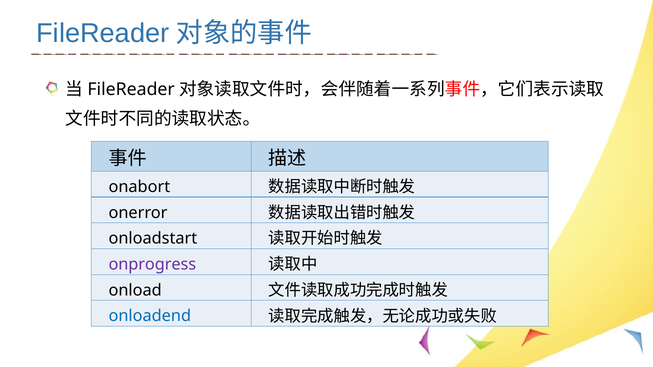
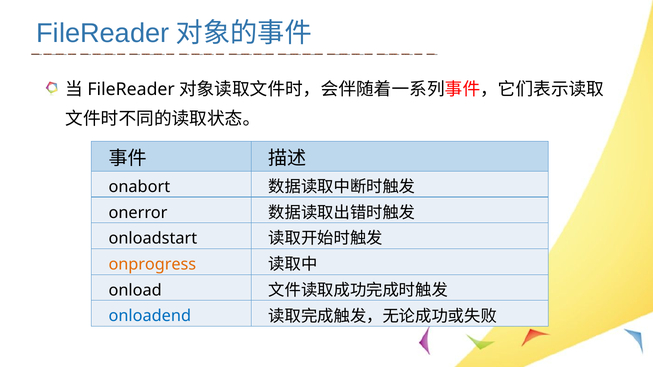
onprogress colour: purple -> orange (152, 265)
